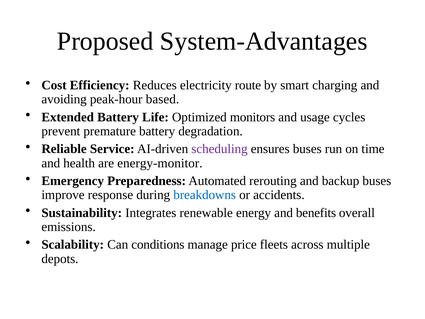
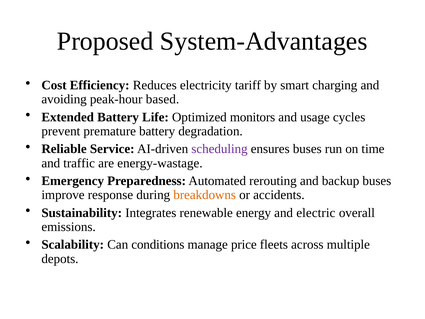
route: route -> tariff (248, 85)
health: health -> traffic (79, 163)
energy-monitor: energy-monitor -> energy-wastage (160, 163)
breakdowns colour: blue -> orange (205, 195)
benefits: benefits -> electric (316, 213)
